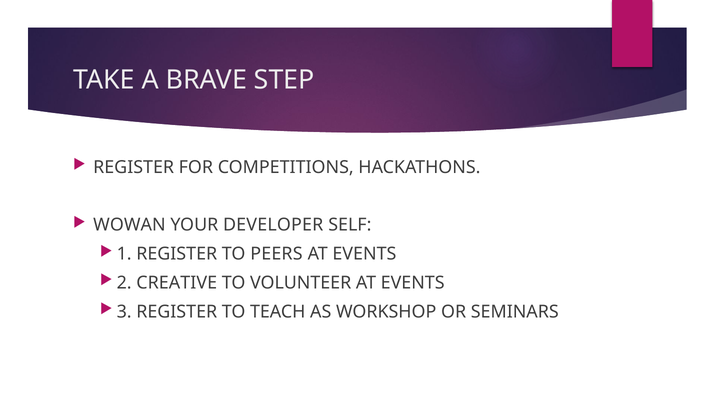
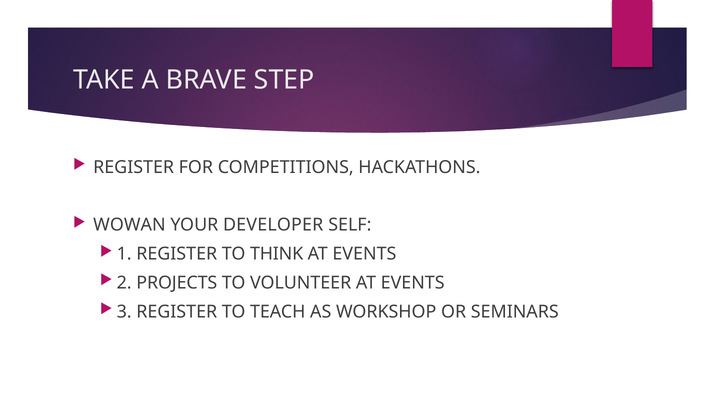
PEERS: PEERS -> THINK (277, 254)
CREATIVE: CREATIVE -> PROJECTS (177, 283)
